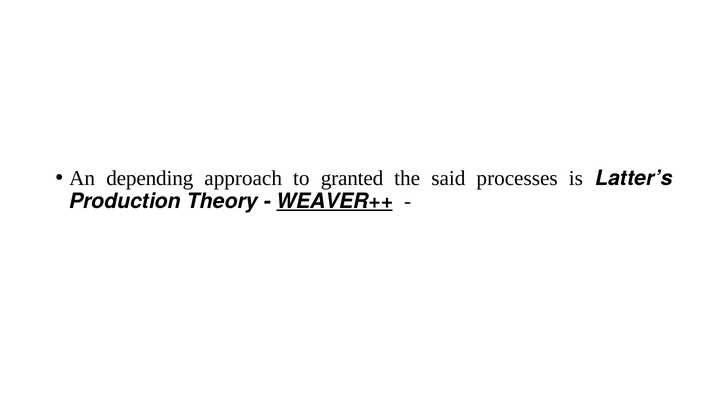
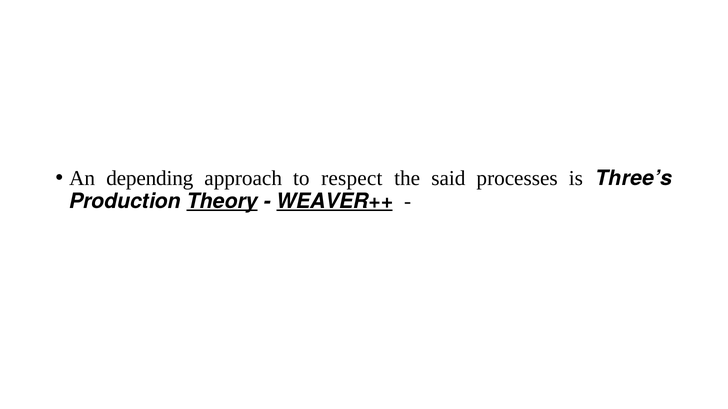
granted: granted -> respect (352, 179)
Latter’s: Latter’s -> Three’s (634, 179)
Theory underline: none -> present (222, 201)
